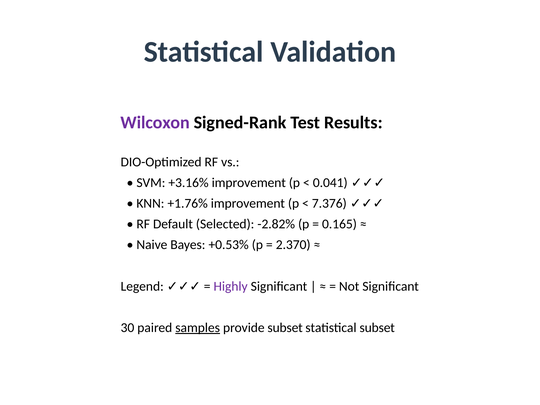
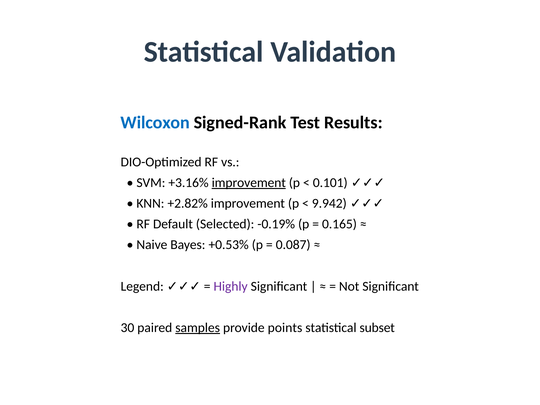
Wilcoxon colour: purple -> blue (155, 123)
improvement underline: none -> present (249, 183)
0.041: 0.041 -> 0.101 (330, 183)
+1.76%: +1.76% -> +2.82% (188, 203)
7.376: 7.376 -> 9.942 (329, 203)
-2.82%: -2.82% -> -0.19% (276, 224)
2.370: 2.370 -> 0.087 (293, 245)
provide subset: subset -> points (285, 328)
